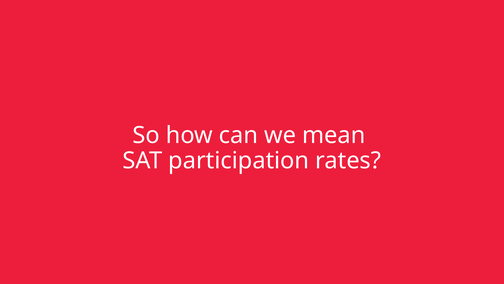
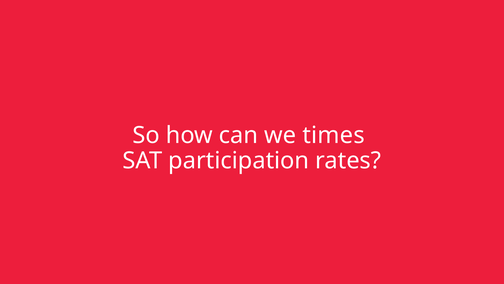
mean: mean -> times (334, 135)
